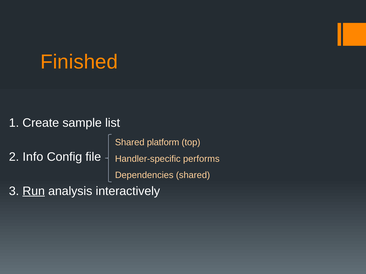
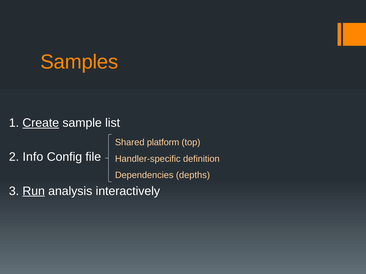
Finished: Finished -> Samples (79, 62)
Create underline: none -> present (41, 123)
performs: performs -> definition (201, 159)
Dependencies shared: shared -> depths (193, 176)
